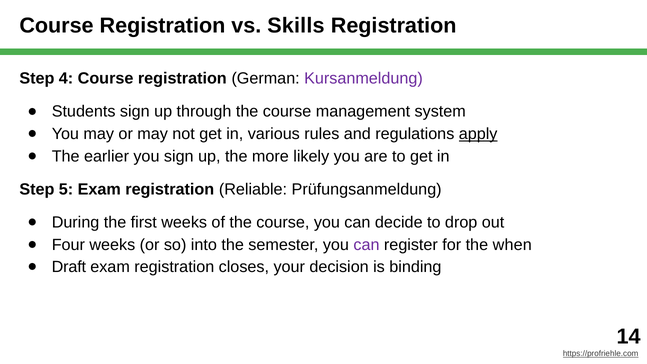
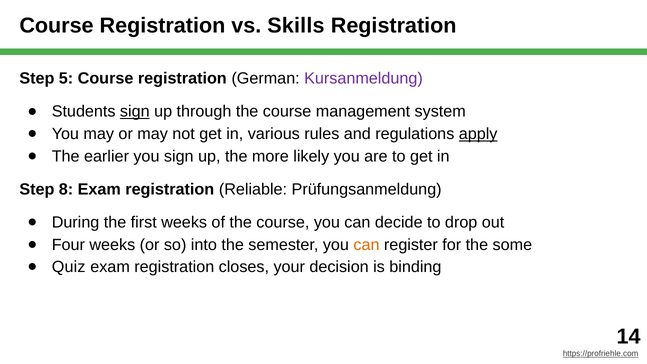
4: 4 -> 5 (66, 78)
sign underline: none -> present (135, 112)
5: 5 -> 8 (66, 189)
can colour: purple -> orange (366, 245)
when: when -> some (512, 245)
Draft: Draft -> Quiz (69, 267)
